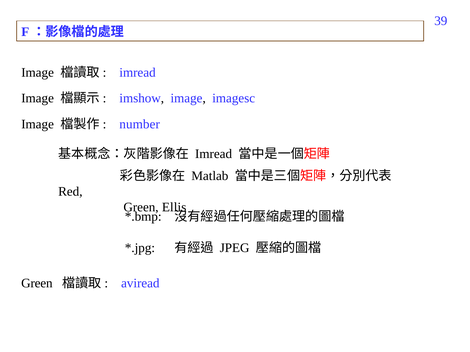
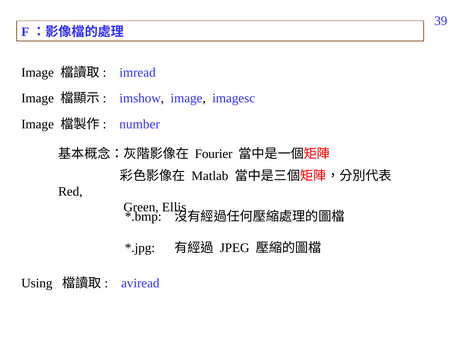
Imread: Imread -> Fourier (214, 154)
Green: Green -> Using (37, 284)
